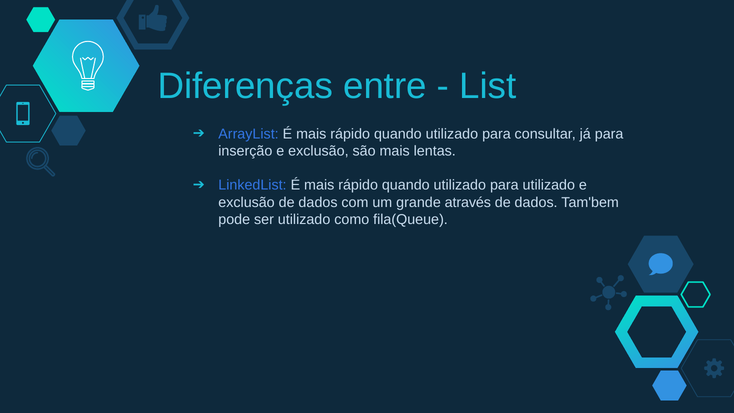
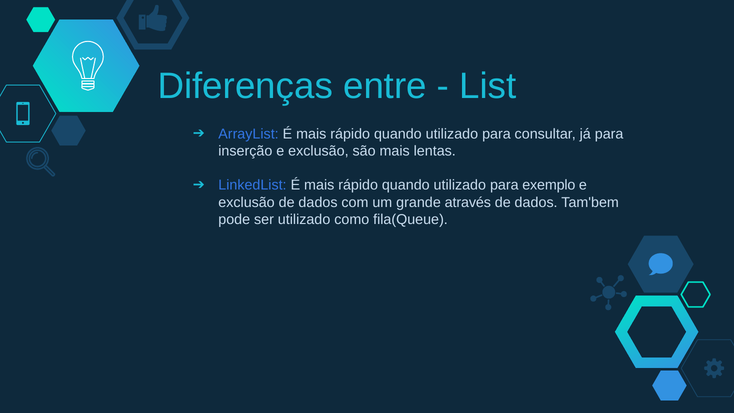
para utilizado: utilizado -> exemplo (549, 185)
